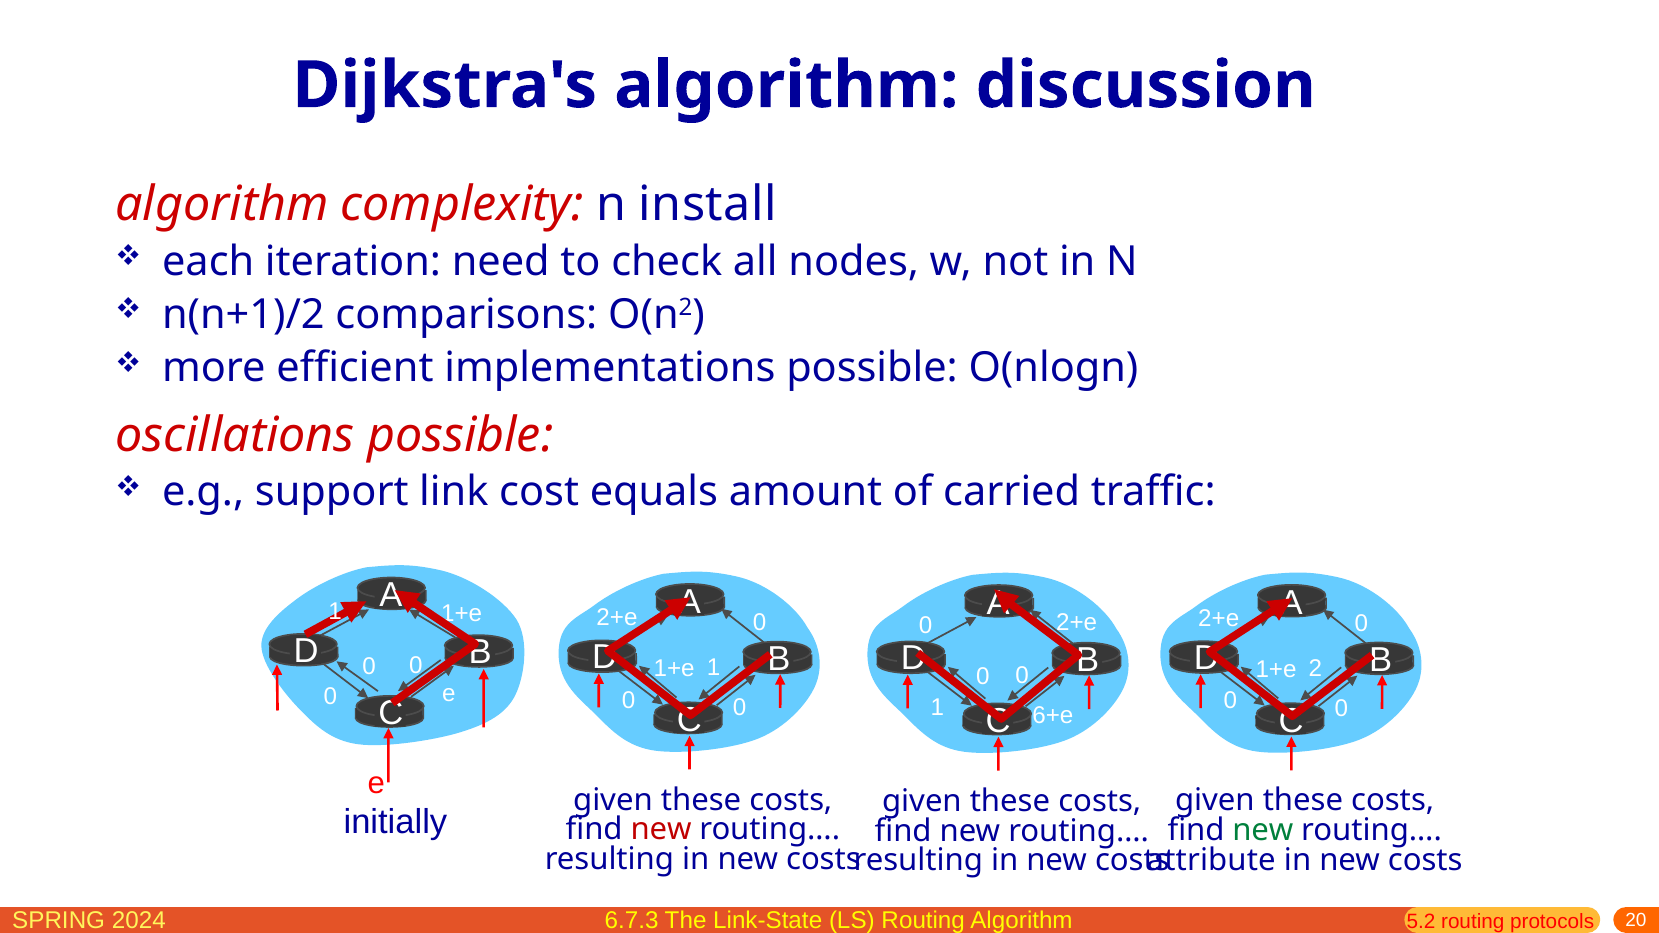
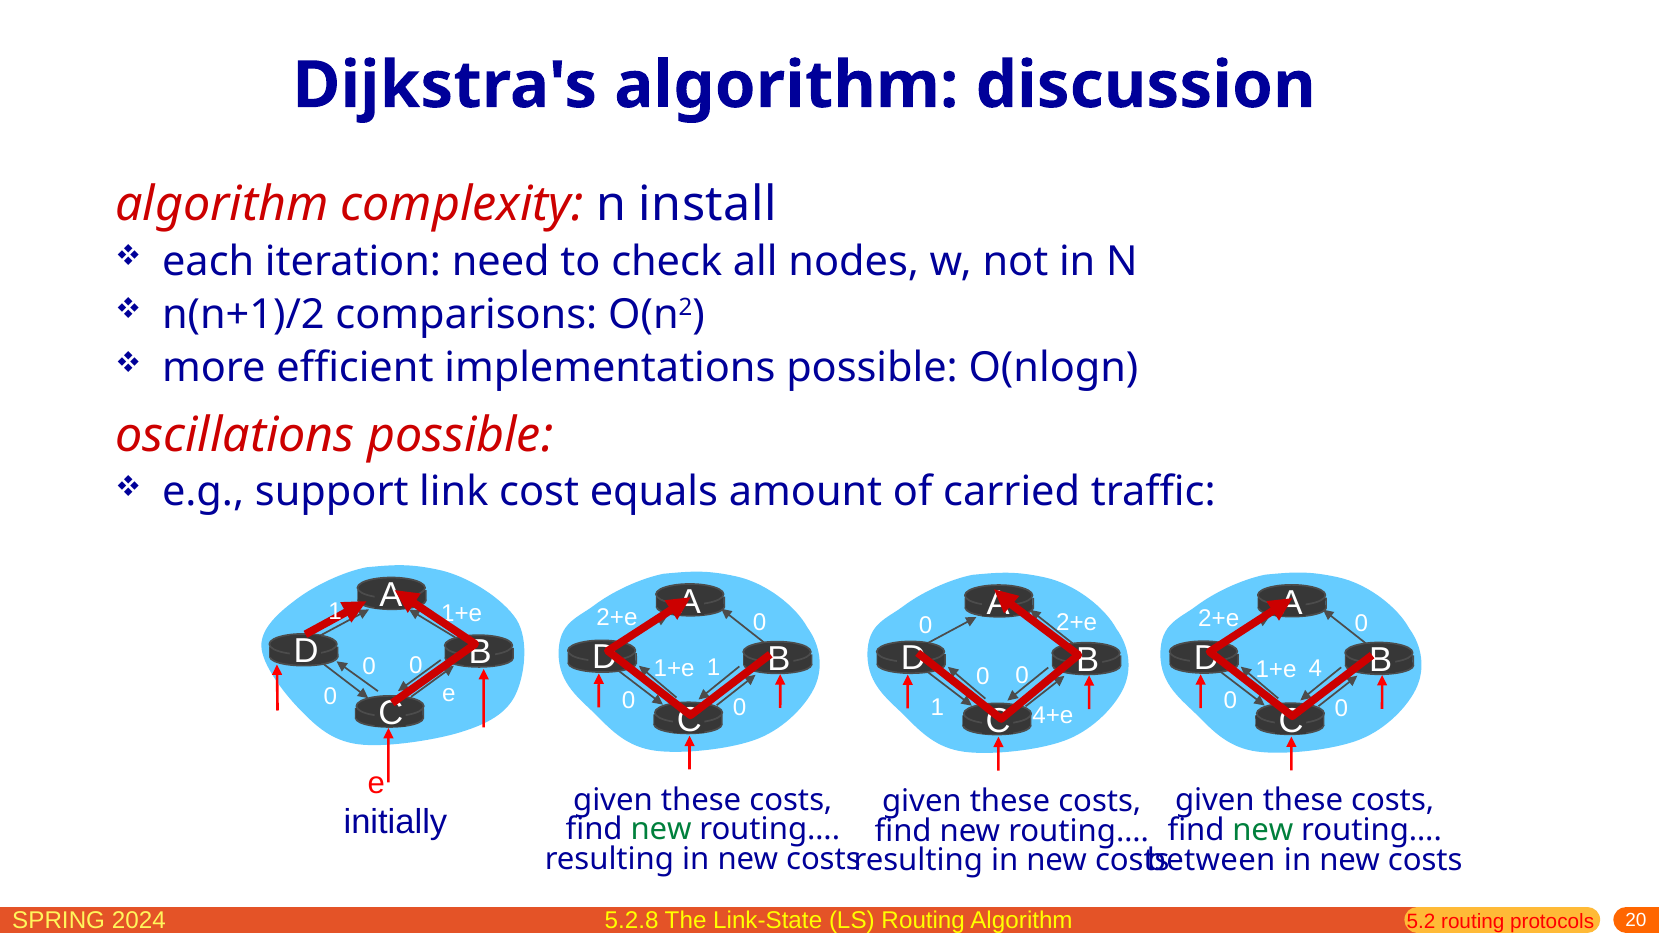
2: 2 -> 4 (1315, 669)
6+e: 6+e -> 4+e (1053, 716)
new colour: red -> green (661, 830)
attribute: attribute -> between (1211, 861)
6.7.3: 6.7.3 -> 5.2.8 (632, 921)
